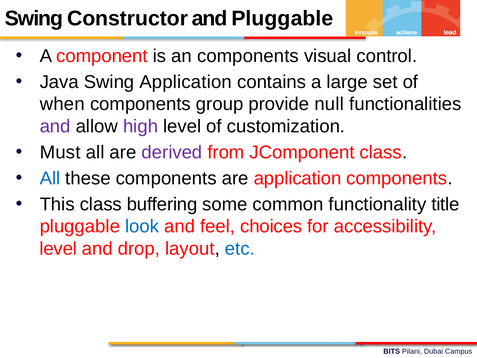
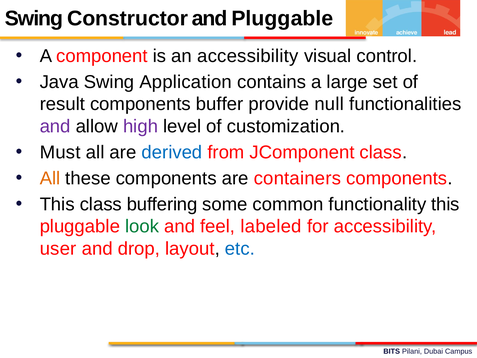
an components: components -> accessibility (248, 56)
when: when -> result (62, 104)
group: group -> buffer (220, 104)
derived colour: purple -> blue (172, 152)
All colour: blue -> orange (50, 178)
are application: application -> containers (297, 178)
functionality title: title -> this (445, 204)
look colour: blue -> green (142, 226)
choices: choices -> labeled (271, 226)
level: level -> user (58, 249)
